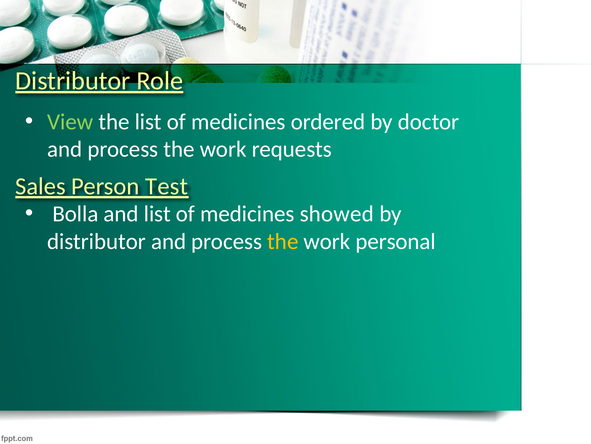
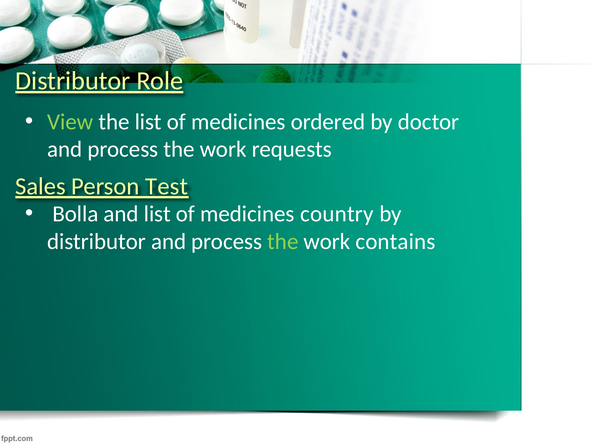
showed: showed -> country (337, 214)
the colour: yellow -> light green (283, 241)
personal: personal -> contains (395, 241)
